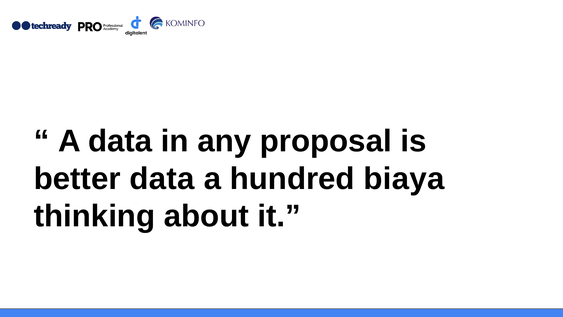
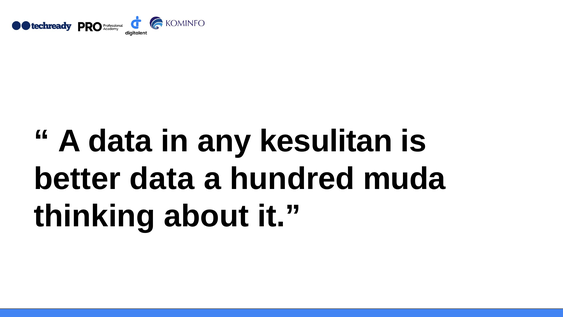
proposal: proposal -> kesulitan (326, 141)
biaya: biaya -> muda (404, 179)
